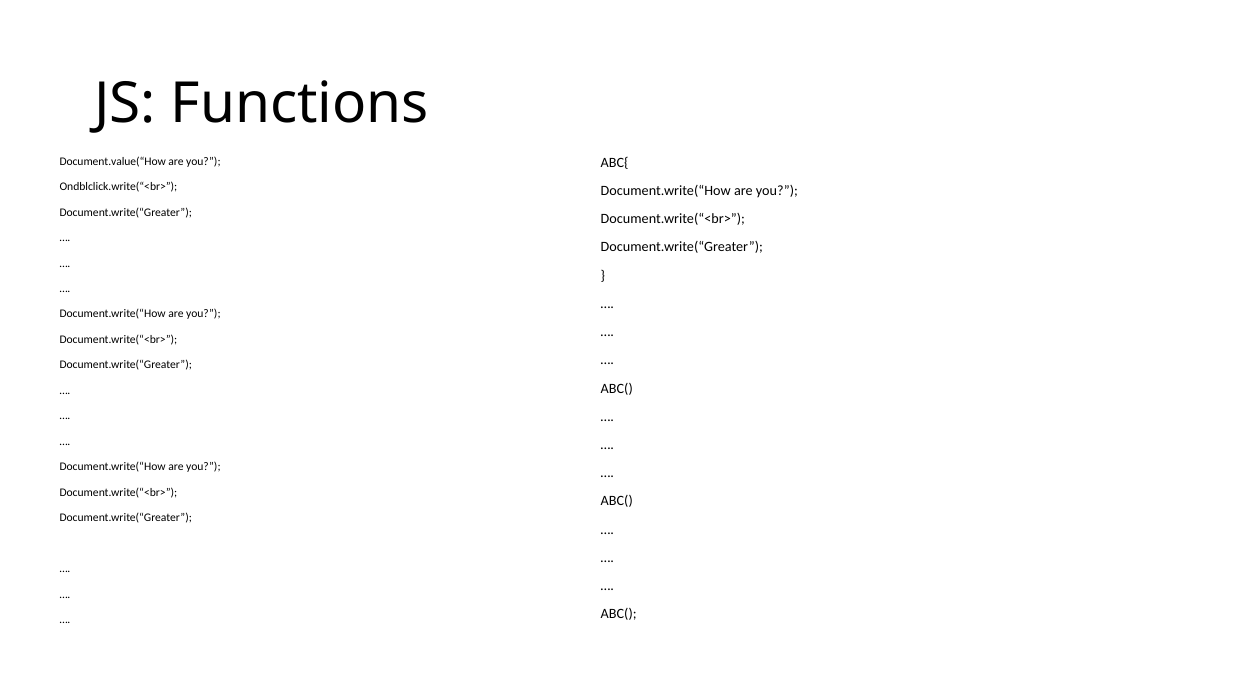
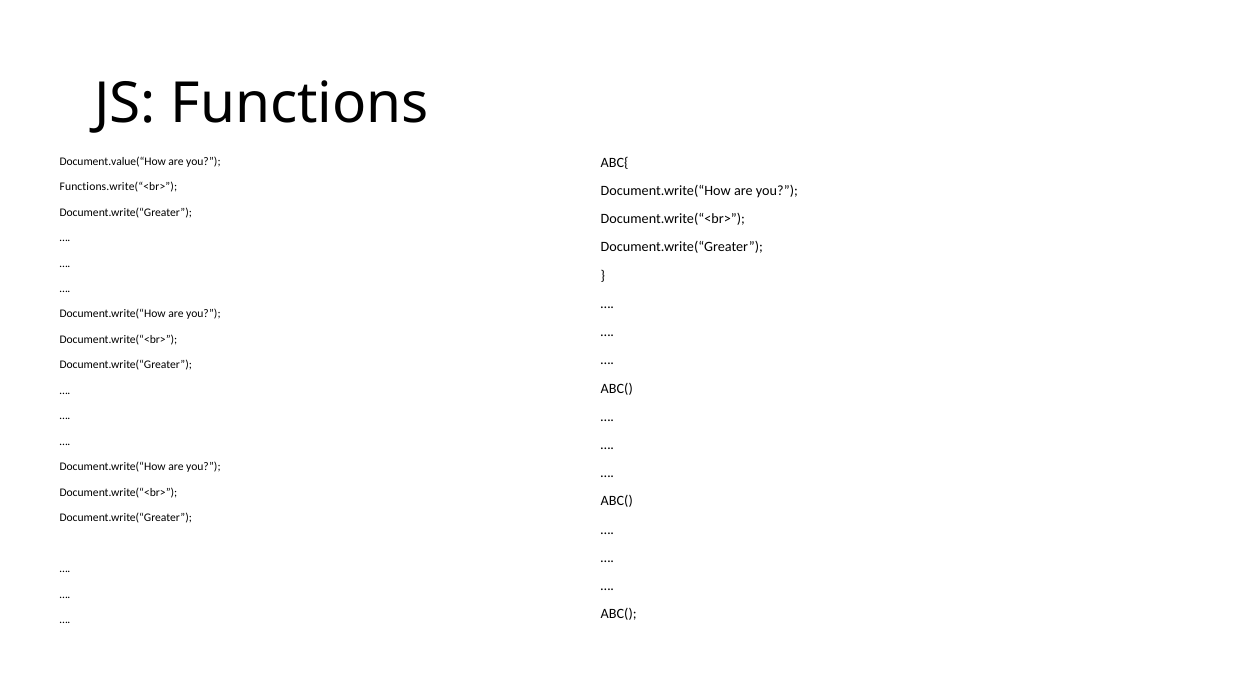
Ondblclick.write(“<br>: Ondblclick.write(“<br> -> Functions.write(“<br> (118, 187)
